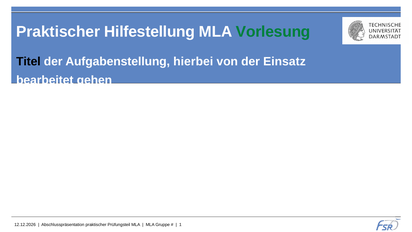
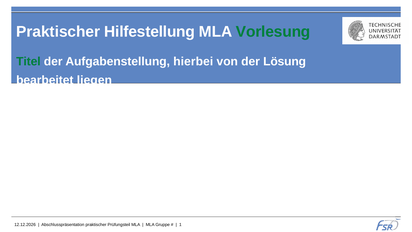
Titel colour: black -> green (28, 61)
Einsatz: Einsatz -> Lösung (285, 61)
gehen: gehen -> liegen (94, 80)
